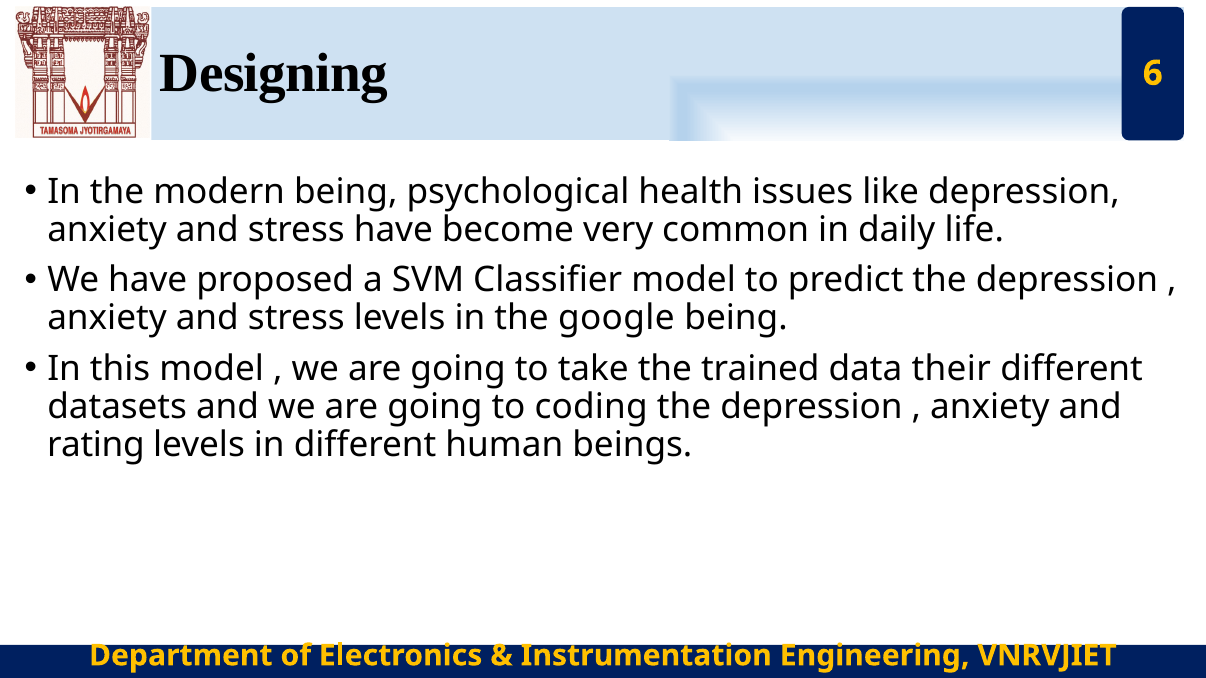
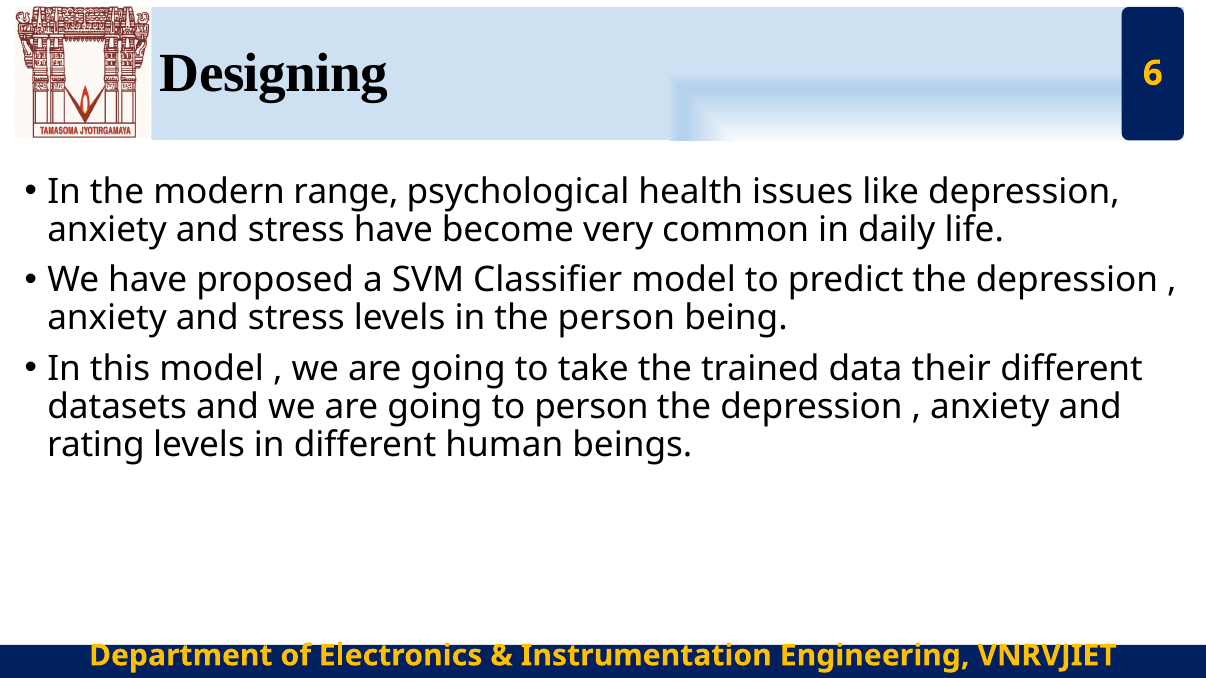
modern being: being -> range (346, 192)
the google: google -> person (616, 318)
to coding: coding -> person (591, 407)
